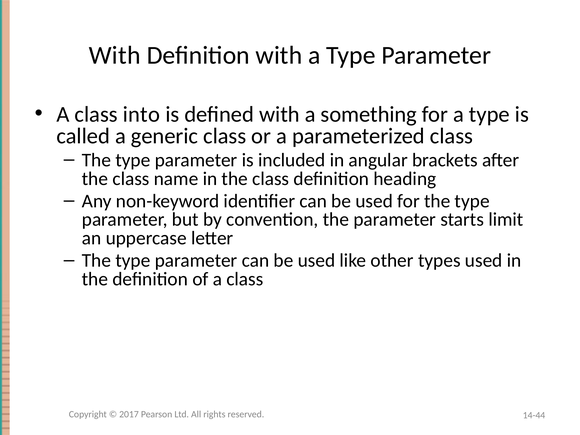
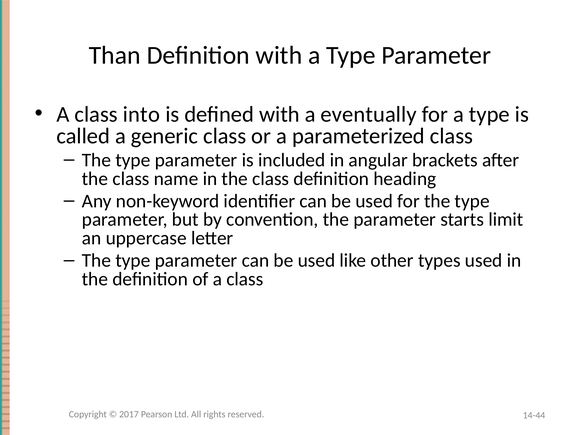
With: With -> Than (115, 55)
something: something -> eventually (369, 114)
